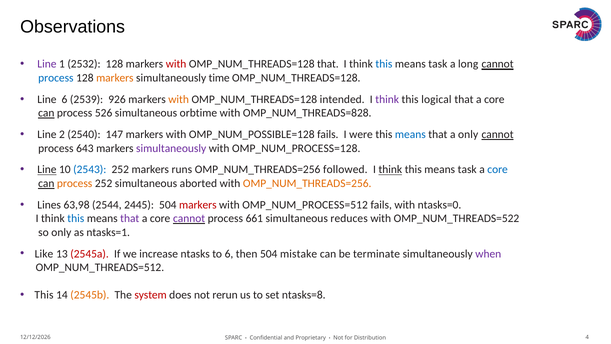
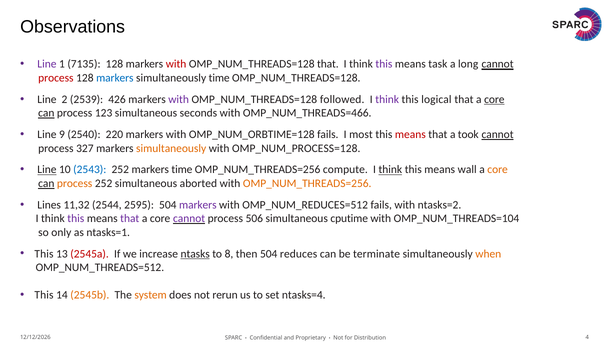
2532: 2532 -> 7135 (84, 64)
this colour: blue -> purple (384, 64)
process colour: blue -> red (56, 78)
markers colour: orange -> blue (115, 78)
Line 6: 6 -> 2 (64, 99)
926: 926 -> 426 (117, 99)
with colour: orange -> purple (179, 99)
intended: intended -> followed (342, 99)
core underline: none -> present (494, 99)
526: 526 -> 123 (104, 113)
orbtime: orbtime -> seconds (198, 113)
OMP_NUM_THREADS=828: OMP_NUM_THREADS=828 -> OMP_NUM_THREADS=466 (307, 113)
2: 2 -> 9 (62, 134)
147: 147 -> 220 (114, 134)
OMP_NUM_POSSIBLE=128: OMP_NUM_POSSIBLE=128 -> OMP_NUM_ORBTIME=128 (252, 134)
were: were -> most (361, 134)
means colour: blue -> red (410, 134)
a only: only -> took (468, 134)
643: 643 -> 327 (85, 148)
simultaneously colour: purple -> orange (171, 148)
markers runs: runs -> time (182, 170)
followed: followed -> compute (345, 170)
task: task -> wall (467, 170)
core colour: blue -> orange (498, 170)
63,98: 63,98 -> 11,32 (77, 205)
2445: 2445 -> 2595 (139, 205)
markers colour: red -> purple (198, 205)
OMP_NUM_PROCESS=512: OMP_NUM_PROCESS=512 -> OMP_NUM_REDUCES=512 (305, 205)
ntasks=0: ntasks=0 -> ntasks=2 (439, 205)
this colour: blue -> purple (76, 218)
661: 661 -> 506 (254, 218)
reduces: reduces -> cputime (349, 218)
OMP_NUM_THREADS=522: OMP_NUM_THREADS=522 -> OMP_NUM_THREADS=104 (456, 218)
Like: Like -> This (44, 254)
ntasks underline: none -> present (195, 254)
to 6: 6 -> 8 (229, 254)
mistake: mistake -> reduces (299, 254)
when colour: purple -> orange (488, 254)
system colour: red -> orange (151, 295)
ntasks=8: ntasks=8 -> ntasks=4 (304, 295)
